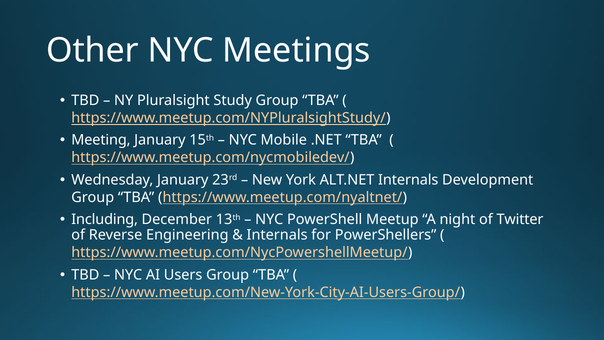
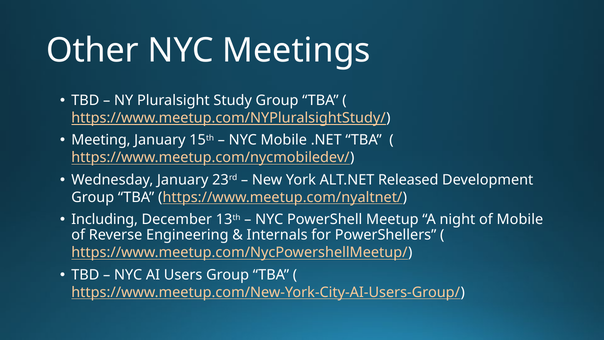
ALT.NET Internals: Internals -> Released (408, 180)
of Twitter: Twitter -> Mobile (520, 219)
